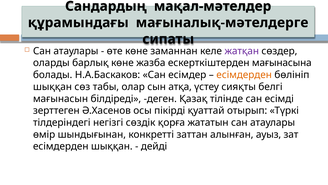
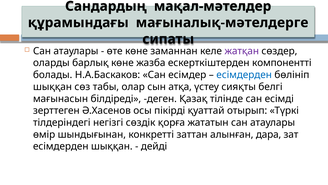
мағынасына: мағынасына -> компонентті (282, 63)
есімдерден colour: orange -> blue (244, 75)
ауыз: ауыз -> дара (269, 134)
